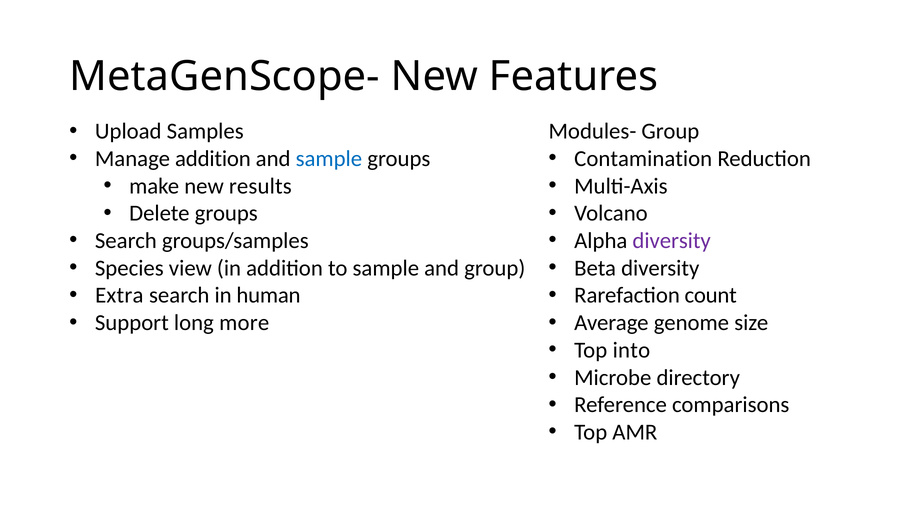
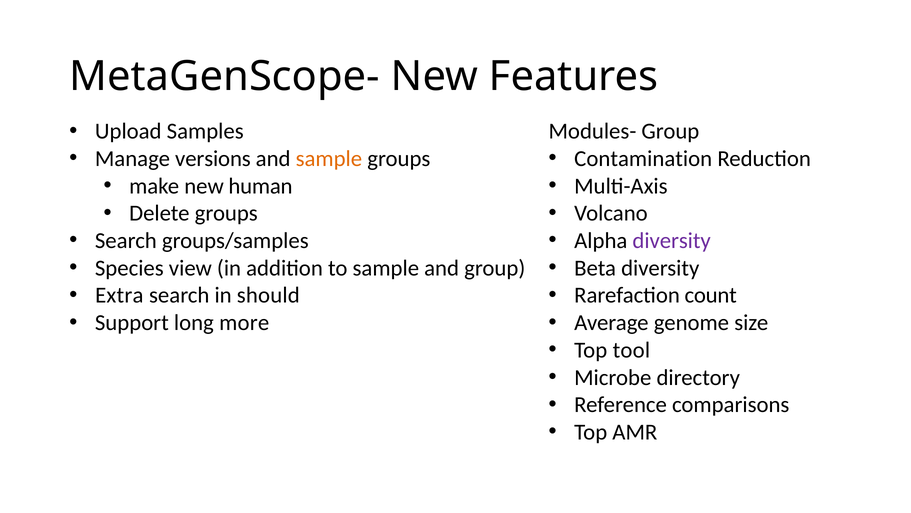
Manage addition: addition -> versions (213, 158)
sample colour: blue -> orange (329, 158)
results: results -> human (261, 186)
human: human -> should (268, 295)
into: into -> tool (631, 350)
